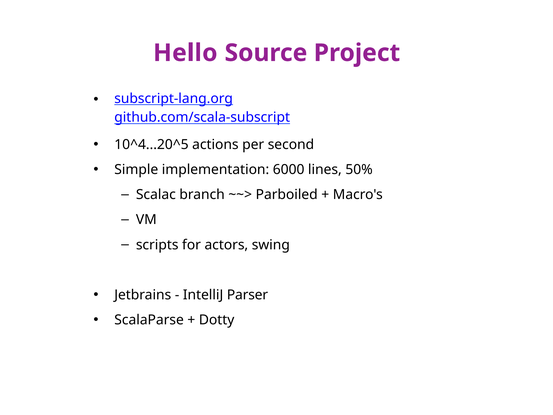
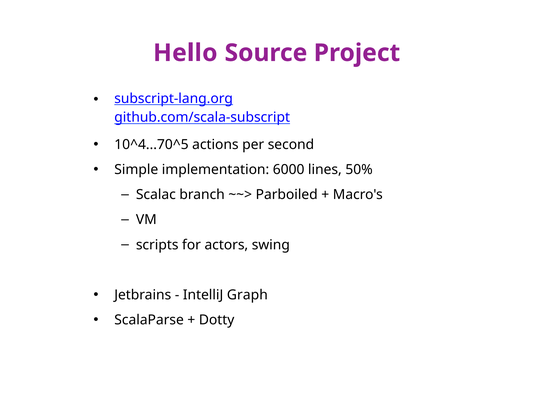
10^4...20^5: 10^4...20^5 -> 10^4...70^5 (151, 145)
Parser: Parser -> Graph (247, 295)
